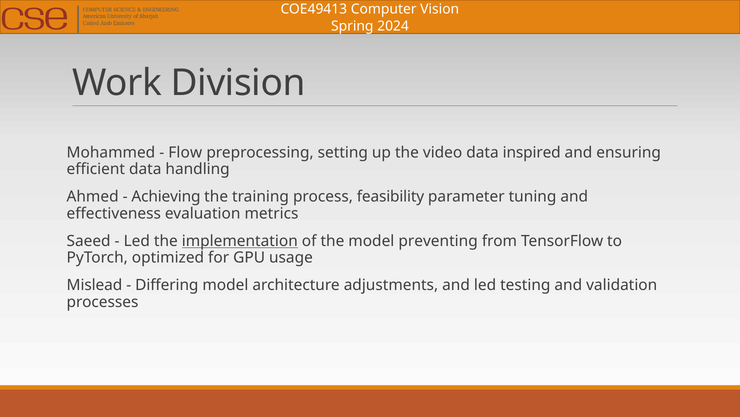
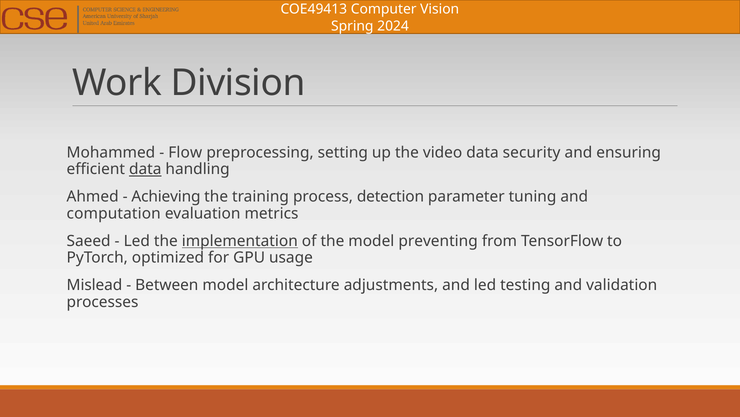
inspired: inspired -> security (532, 152)
data underline: none -> present (145, 169)
feasibility: feasibility -> detection (390, 197)
effectiveness: effectiveness -> computation (114, 213)
Differing: Differing -> Between (167, 285)
